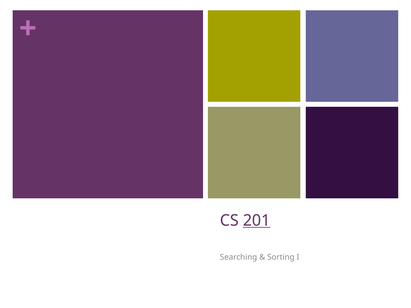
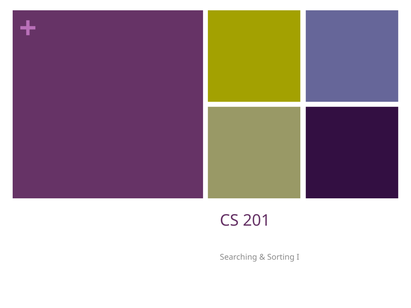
201 underline: present -> none (257, 221)
